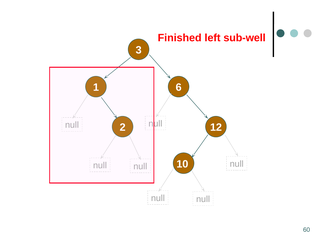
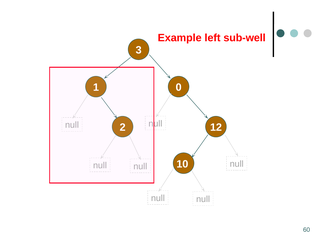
Finished: Finished -> Example (180, 38)
6: 6 -> 0 (179, 87)
